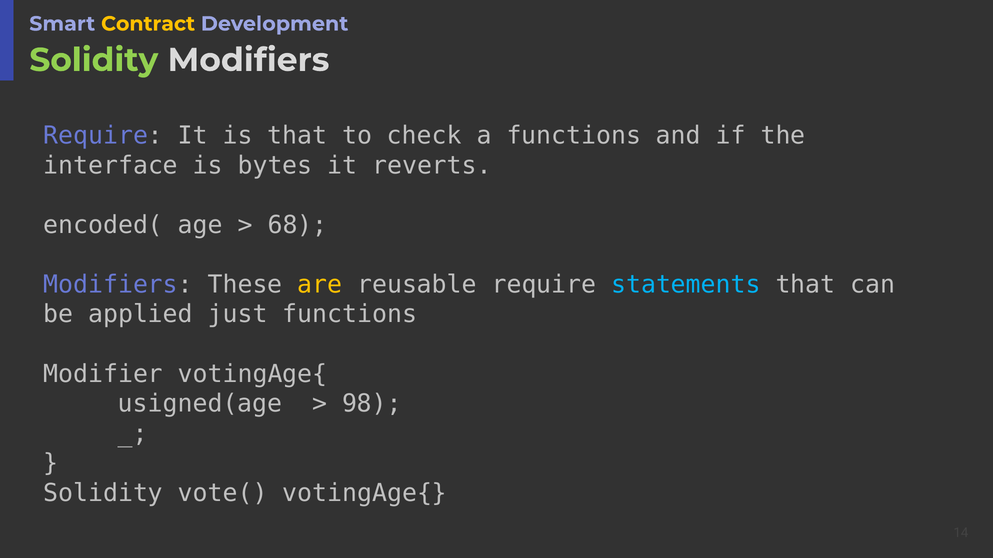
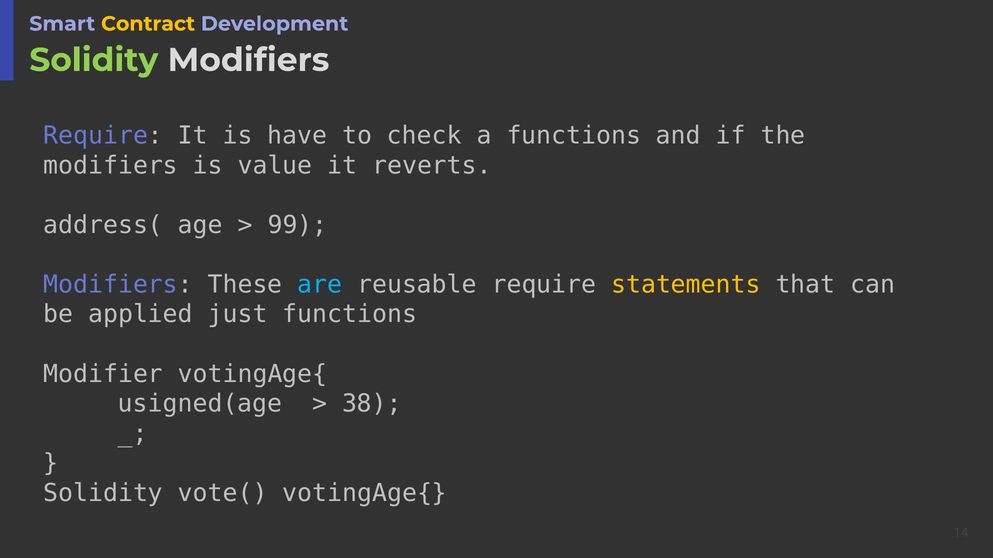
is that: that -> have (297, 136)
interface: interface -> modifiers (111, 166)
bytes: bytes -> value (275, 166)
encoded(: encoded( -> address( (103, 225)
68: 68 -> 99 (297, 225)
are colour: yellow -> light blue (320, 285)
statements colour: light blue -> yellow (686, 285)
98: 98 -> 38 (372, 404)
